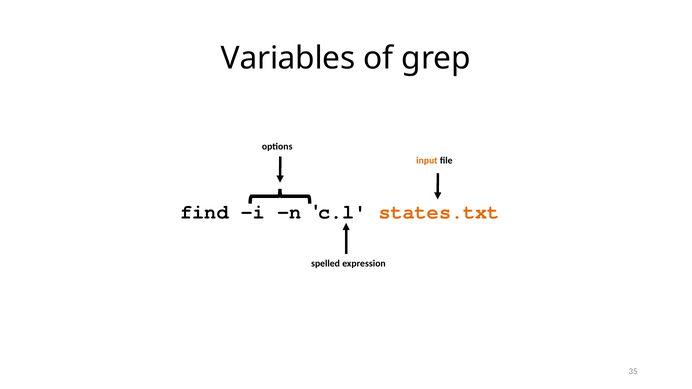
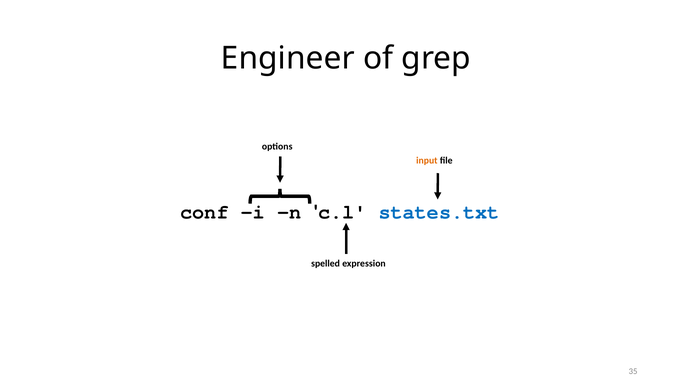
Variables: Variables -> Engineer (288, 58)
find: find -> conf (204, 212)
states.txt colour: orange -> blue (439, 212)
